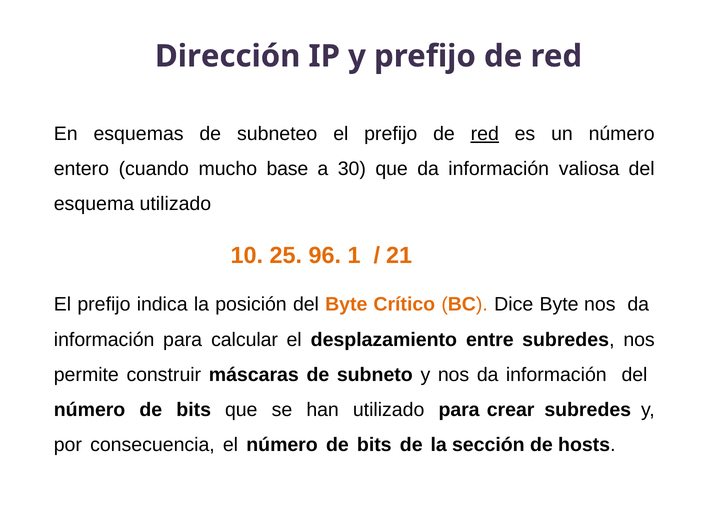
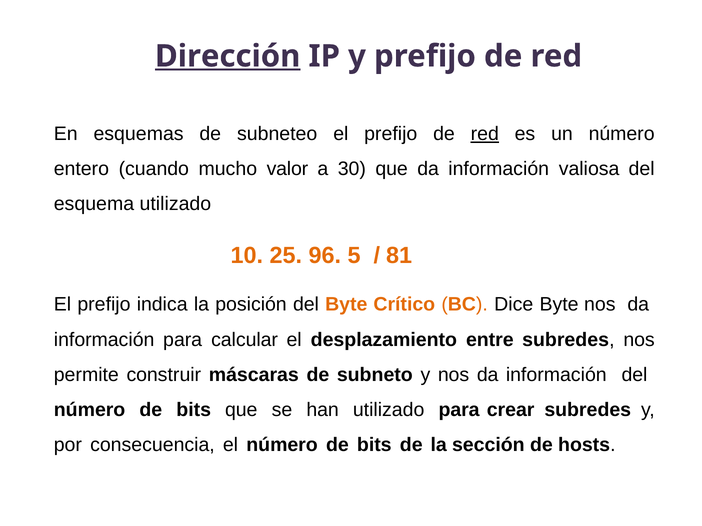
Dirección underline: none -> present (228, 56)
base: base -> valor (287, 169)
1: 1 -> 5 (354, 256)
21: 21 -> 81 (399, 256)
